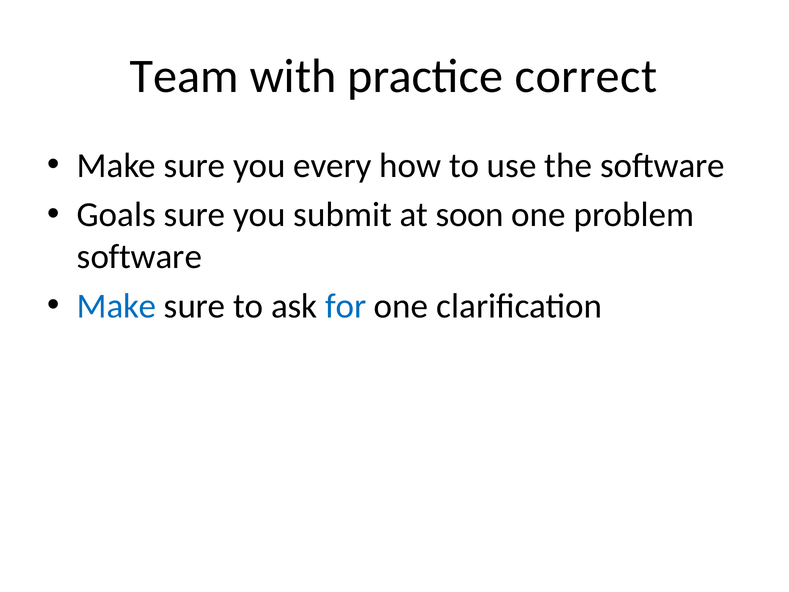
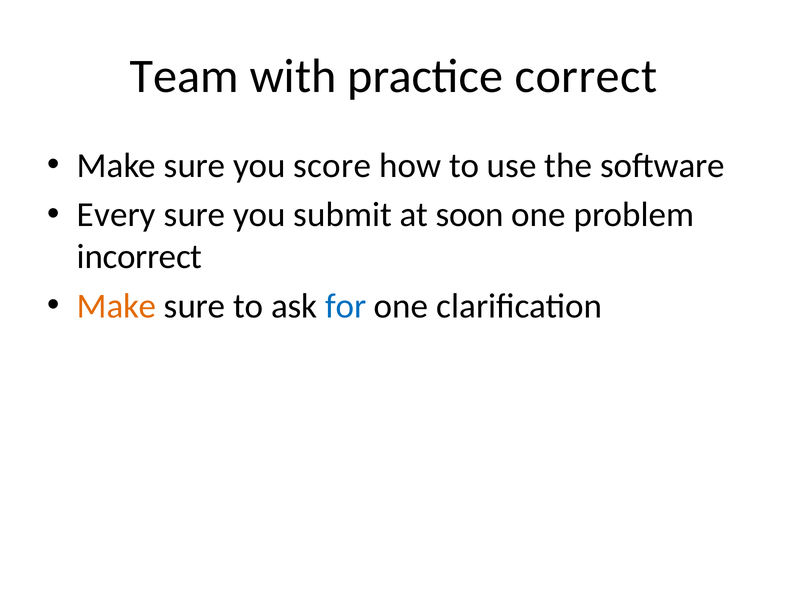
every: every -> score (332, 166)
Goals: Goals -> Every (116, 215)
software: software -> incorrect (140, 257)
Make colour: blue -> orange (117, 306)
